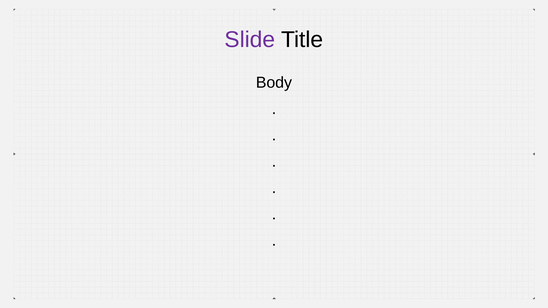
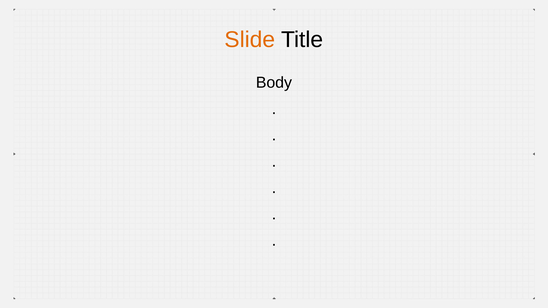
Slide colour: purple -> orange (250, 40)
